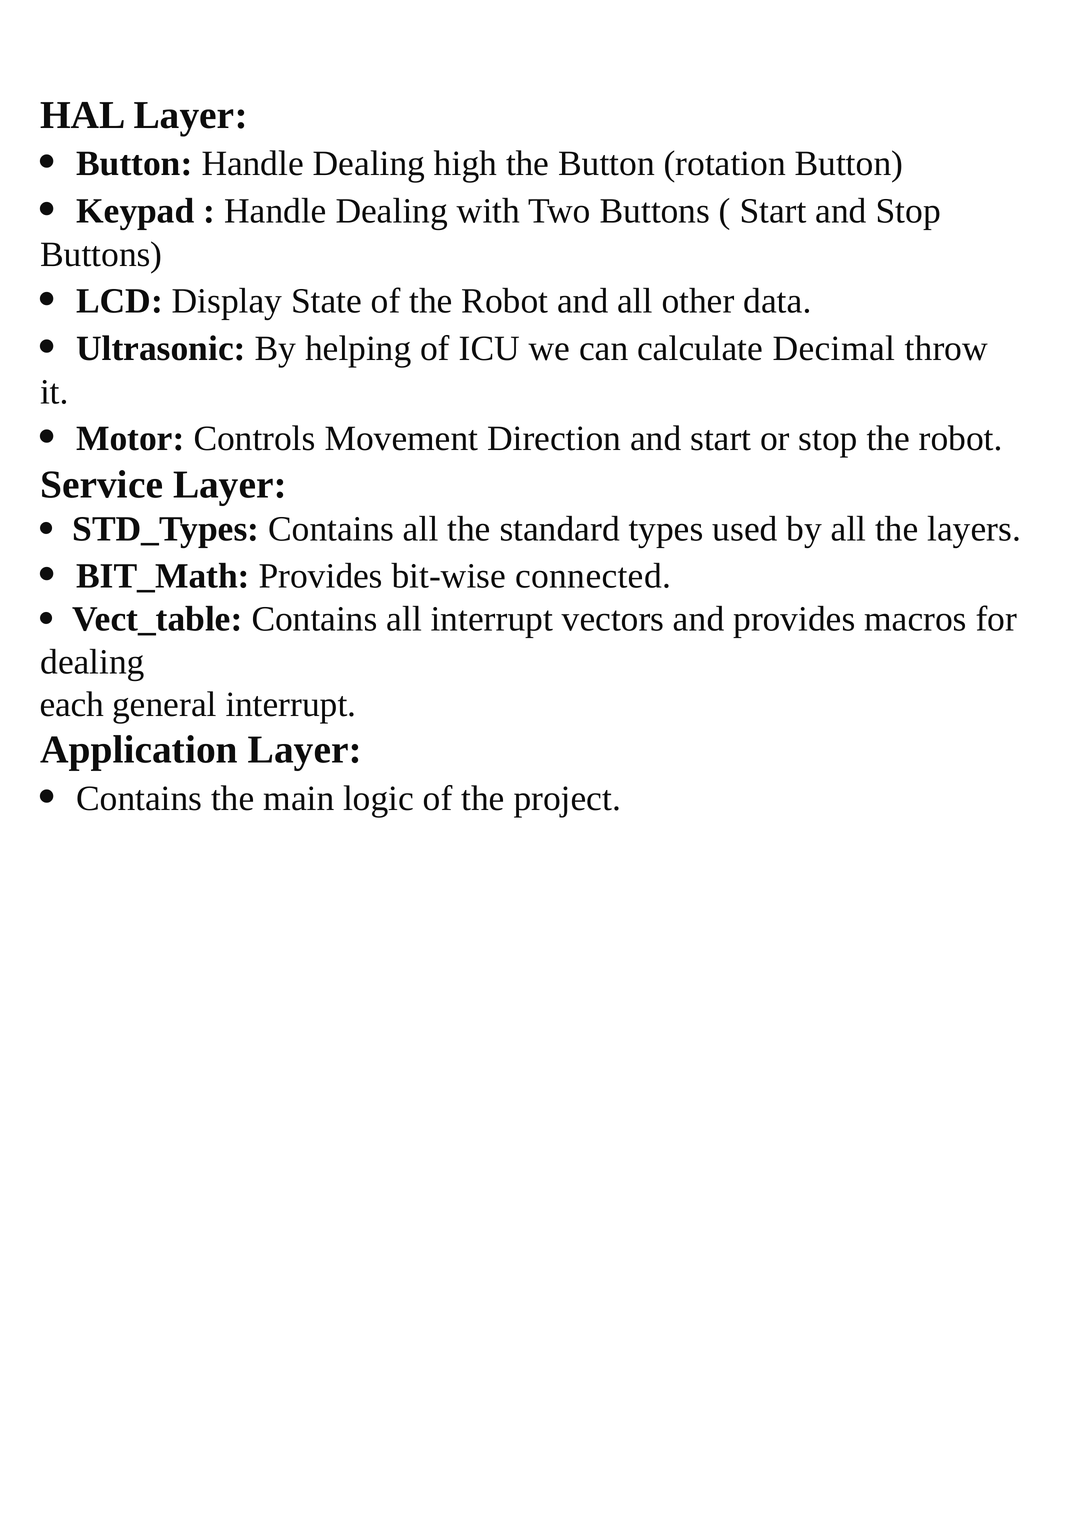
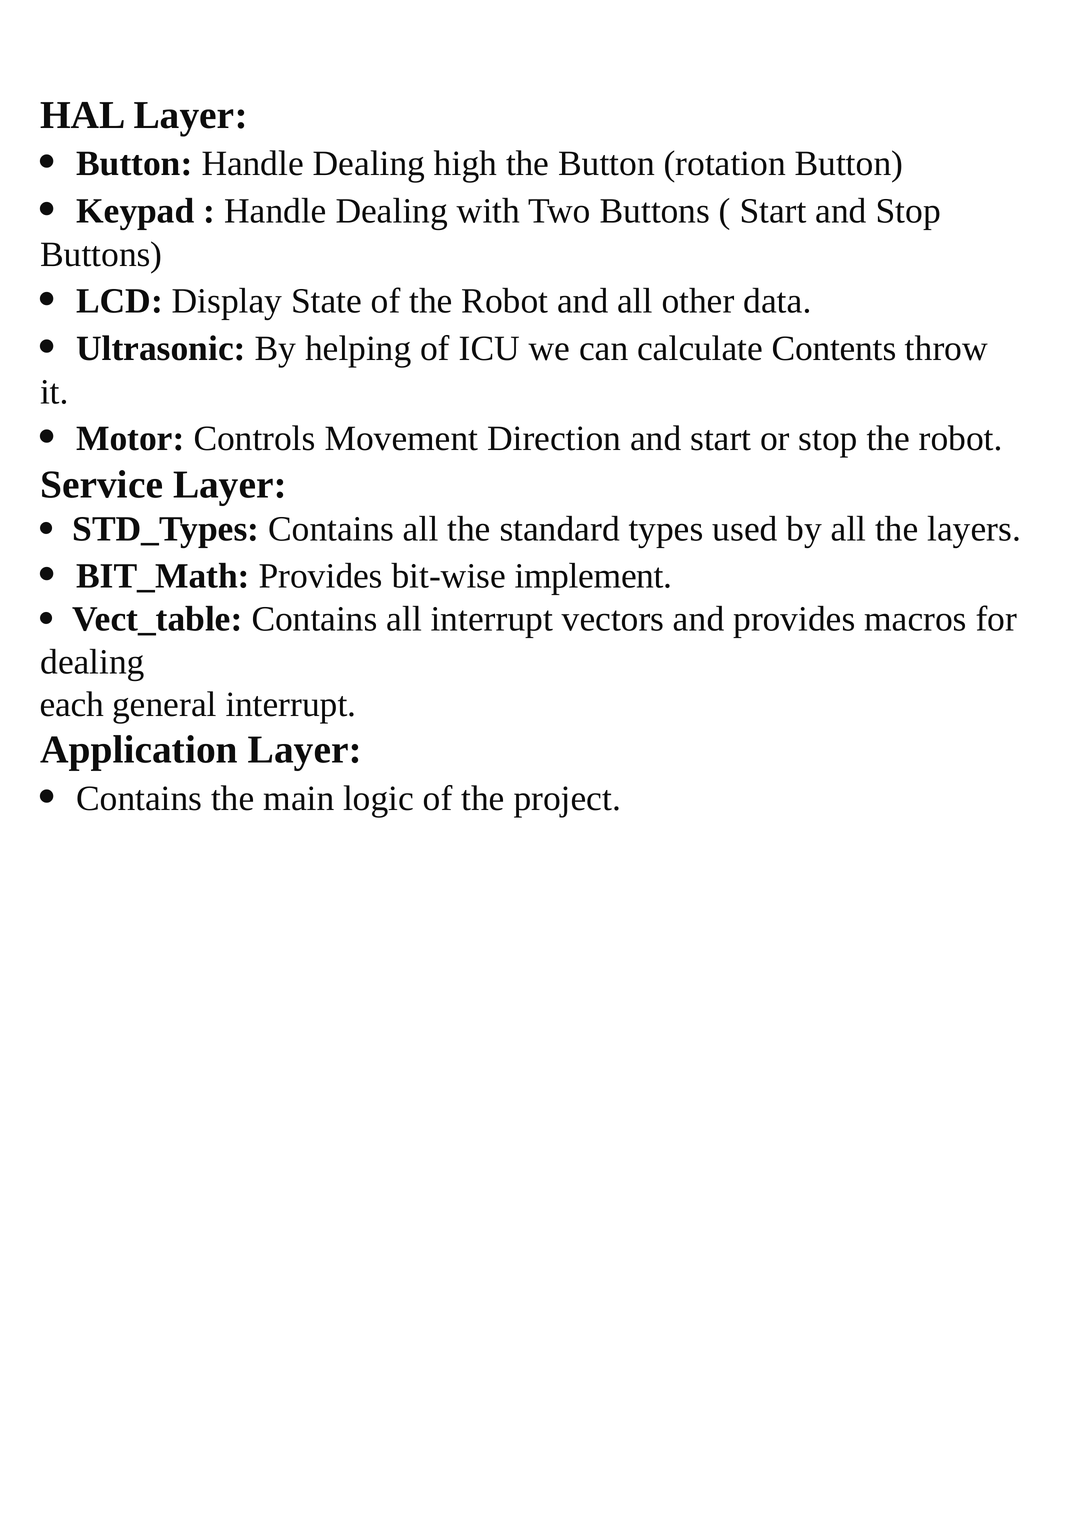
Decimal: Decimal -> Contents (834, 349)
connected: connected -> implement (593, 576)
